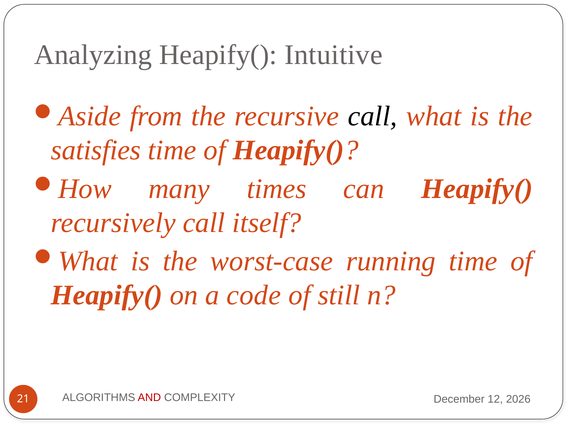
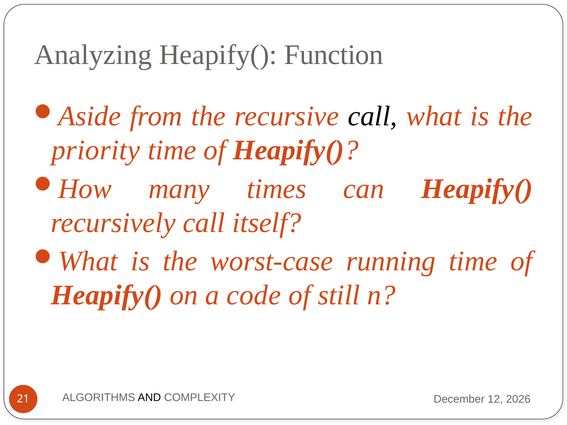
Intuitive: Intuitive -> Function (334, 55)
satisfies: satisfies -> priority (96, 150)
AND colour: red -> black (149, 398)
